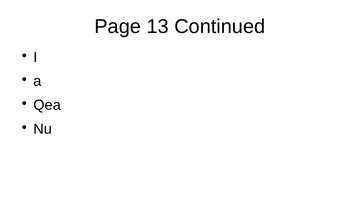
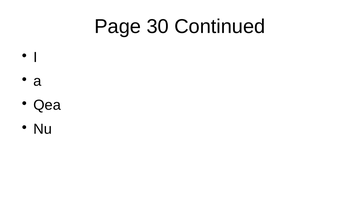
13: 13 -> 30 (158, 26)
